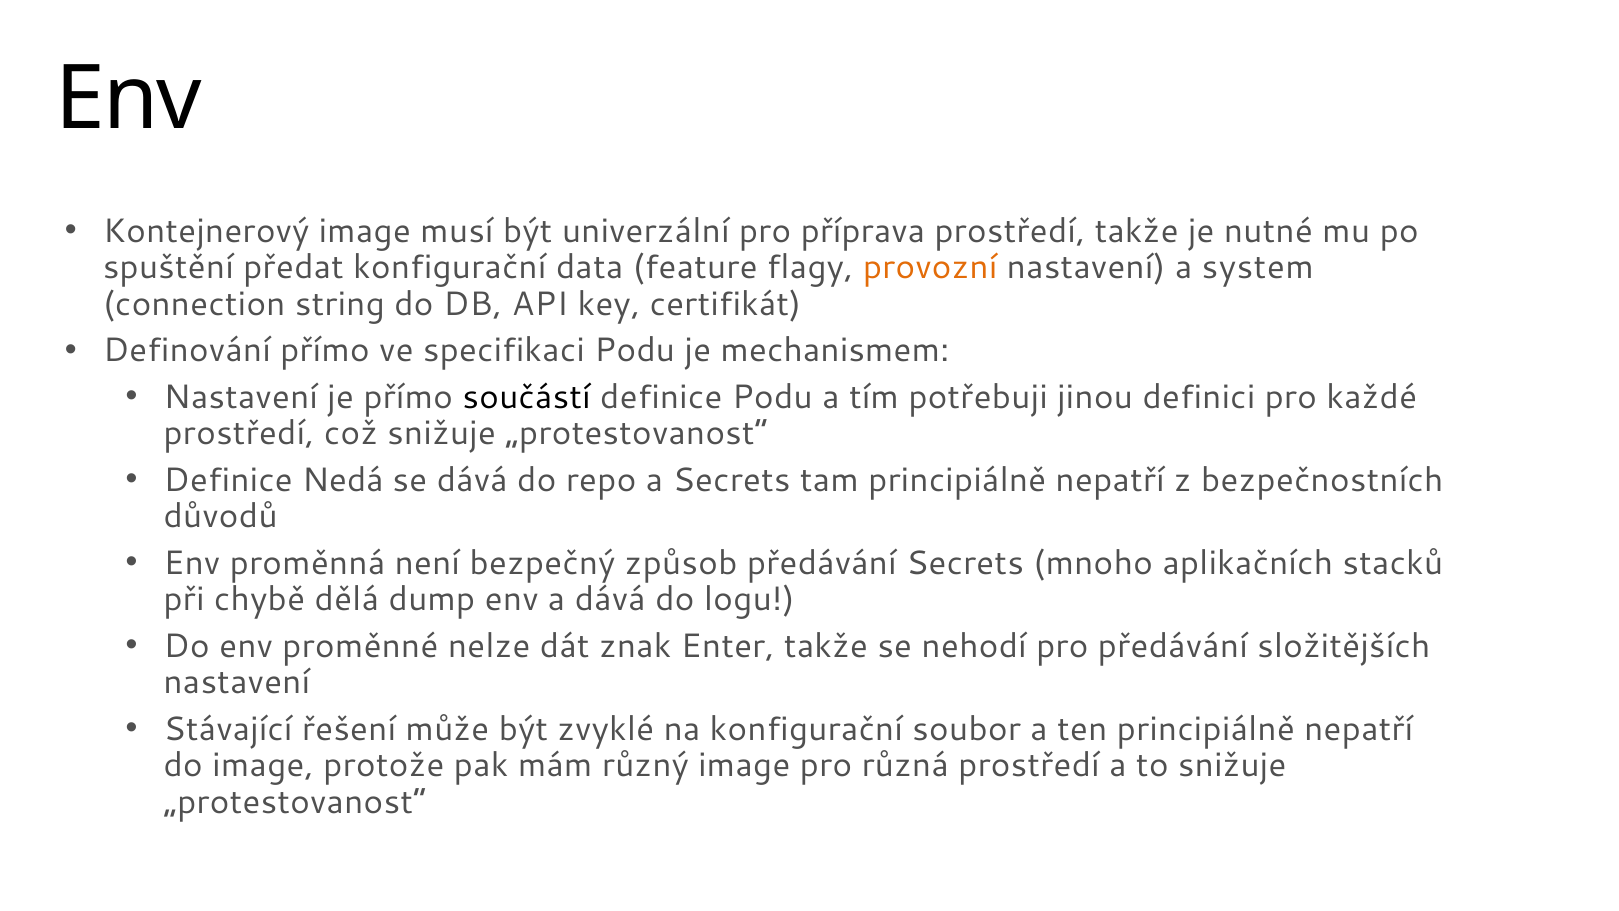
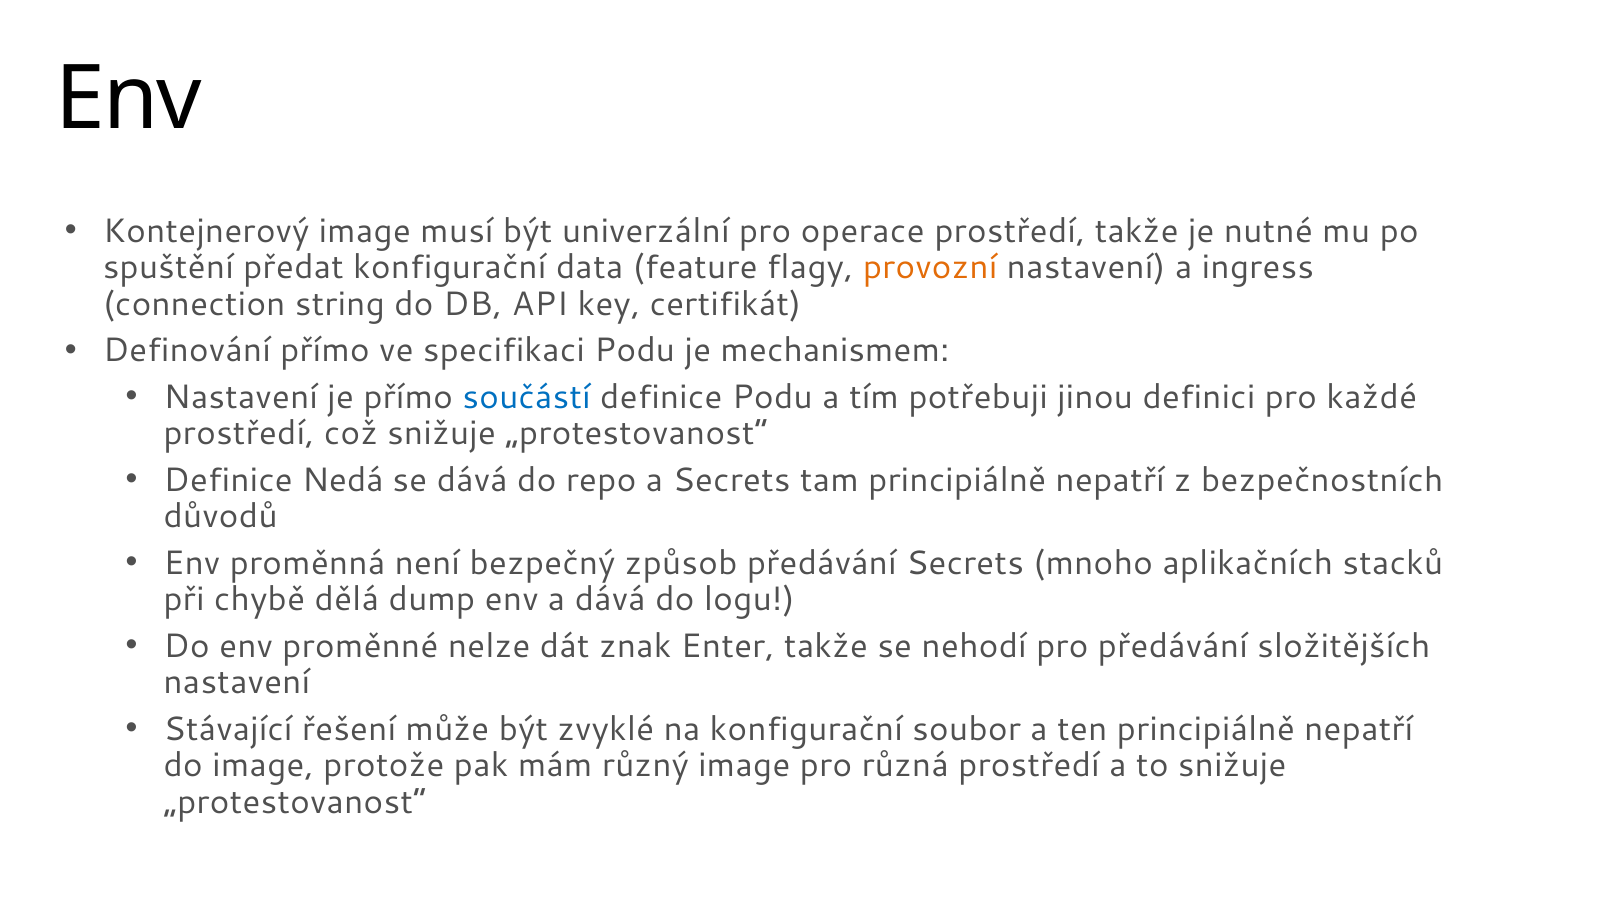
příprava: příprava -> operace (863, 231)
system: system -> ingress (1258, 267)
součástí colour: black -> blue (527, 397)
